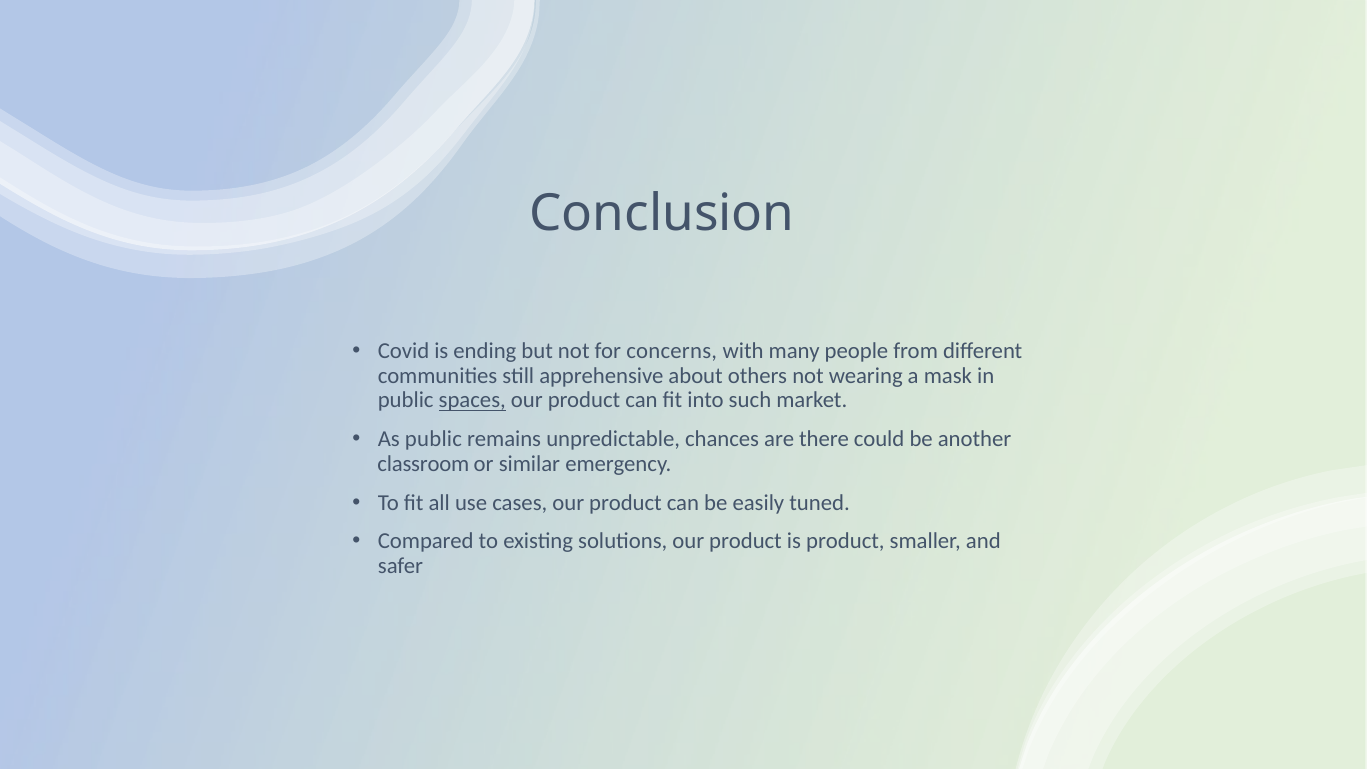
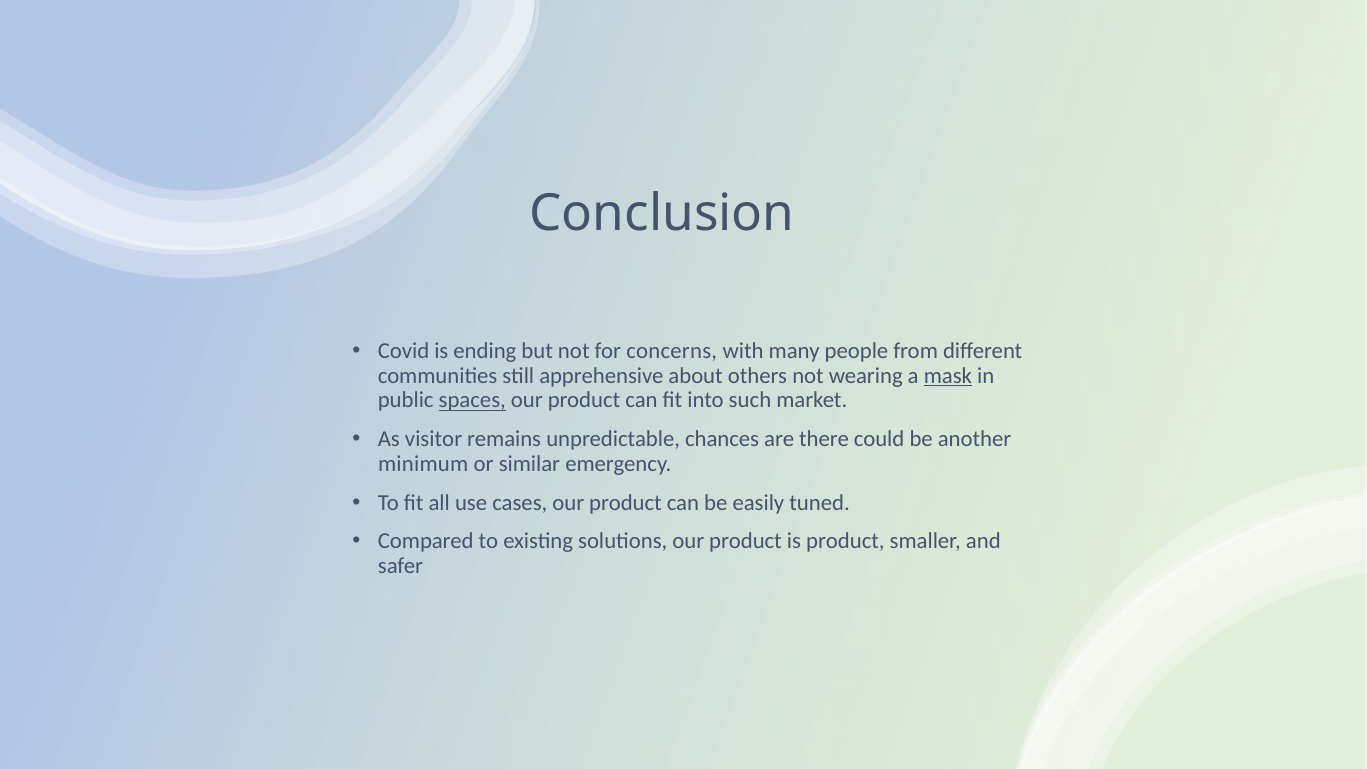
mask underline: none -> present (948, 376)
As public: public -> visitor (434, 439)
classroom: classroom -> minimum (423, 464)
